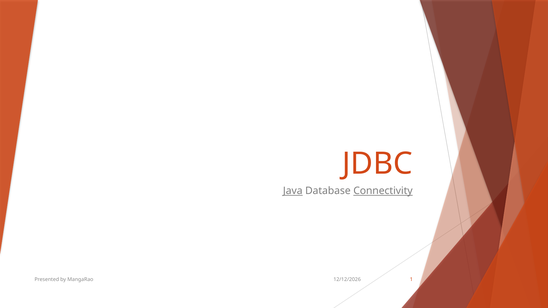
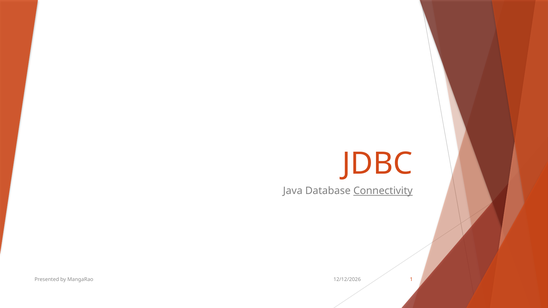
Java underline: present -> none (293, 191)
